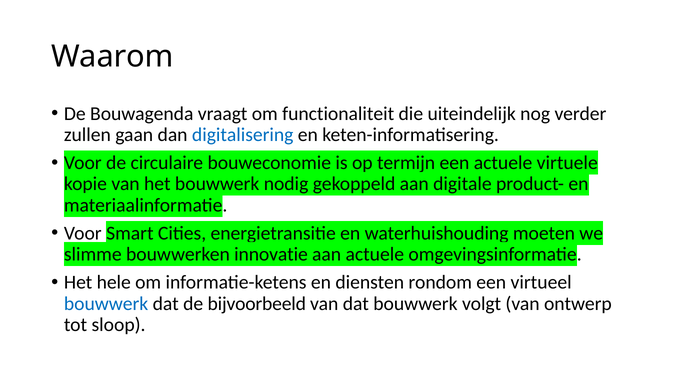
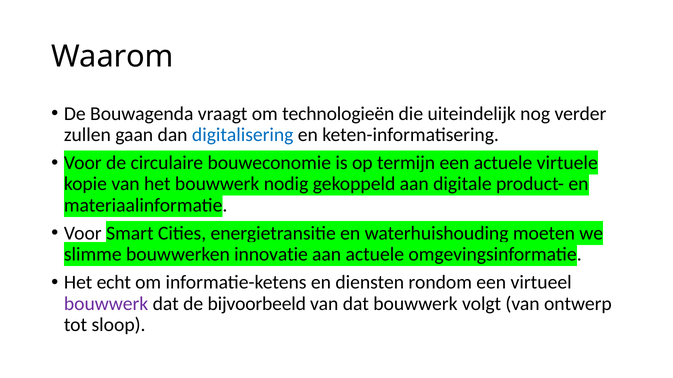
functionaliteit: functionaliteit -> technologieën (338, 114)
hele: hele -> echt (114, 283)
bouwwerk colour: blue -> purple (106, 304)
